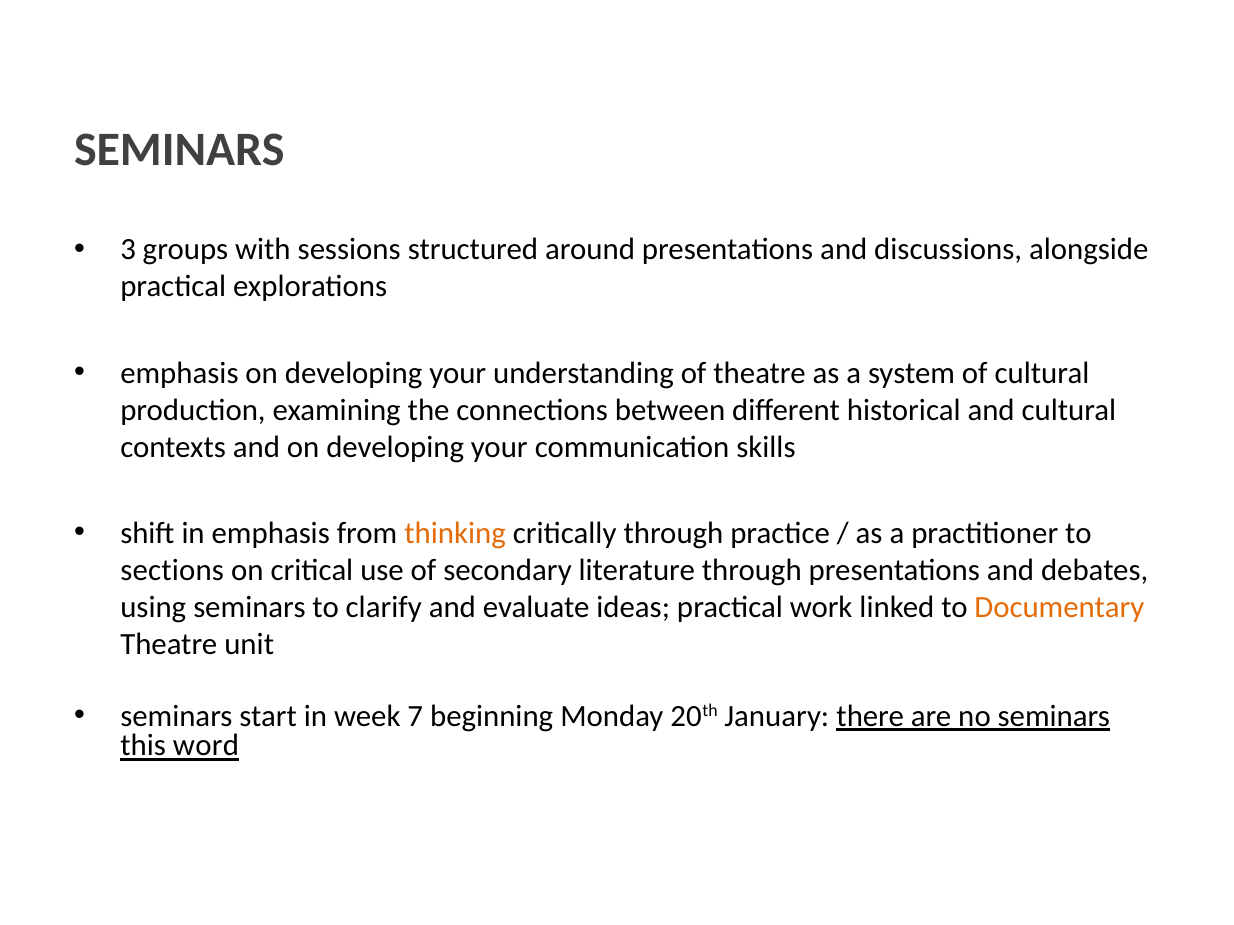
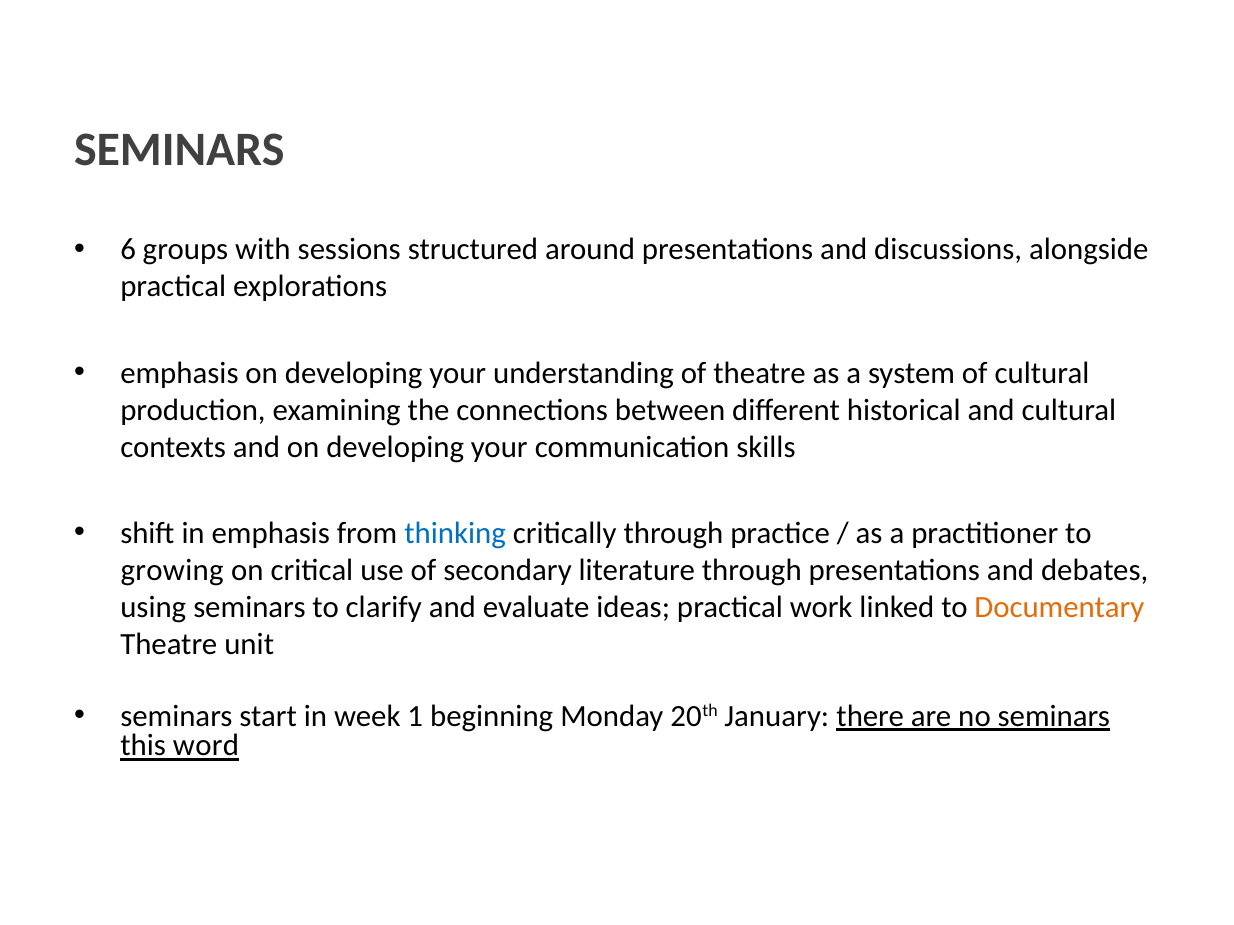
3: 3 -> 6 (128, 250)
thinking colour: orange -> blue (455, 534)
sections: sections -> growing (172, 571)
7: 7 -> 1 (415, 716)
